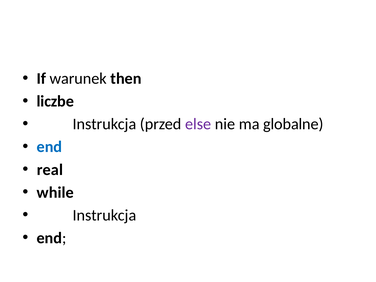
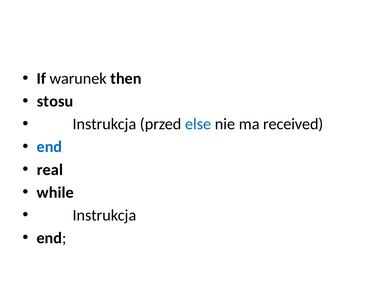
liczbe: liczbe -> stosu (55, 101)
else colour: purple -> blue (198, 124)
globalne: globalne -> received (293, 124)
